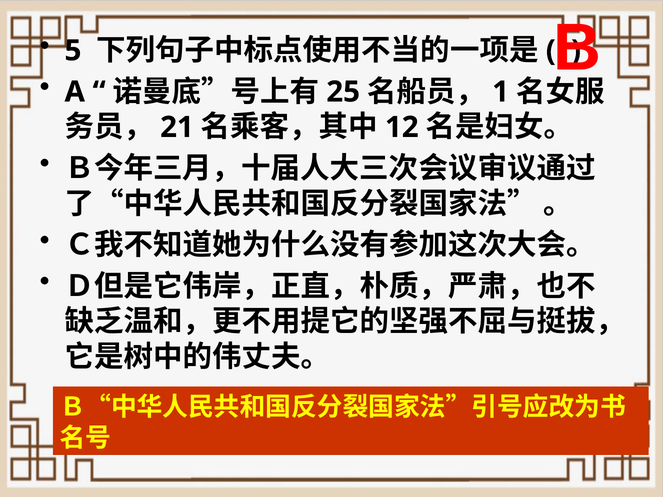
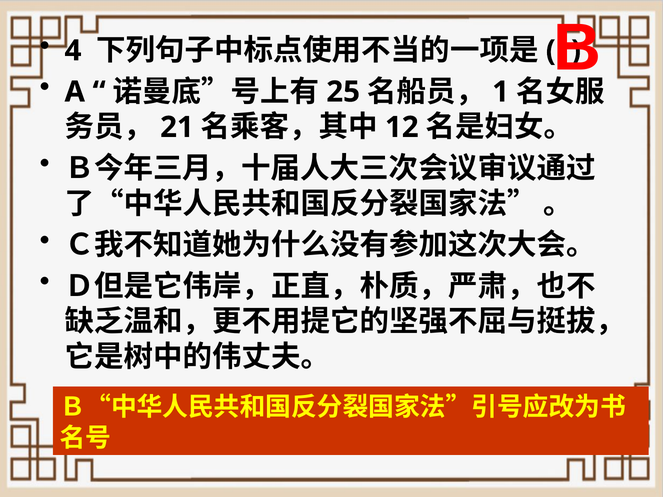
5: 5 -> 4 (73, 51)
